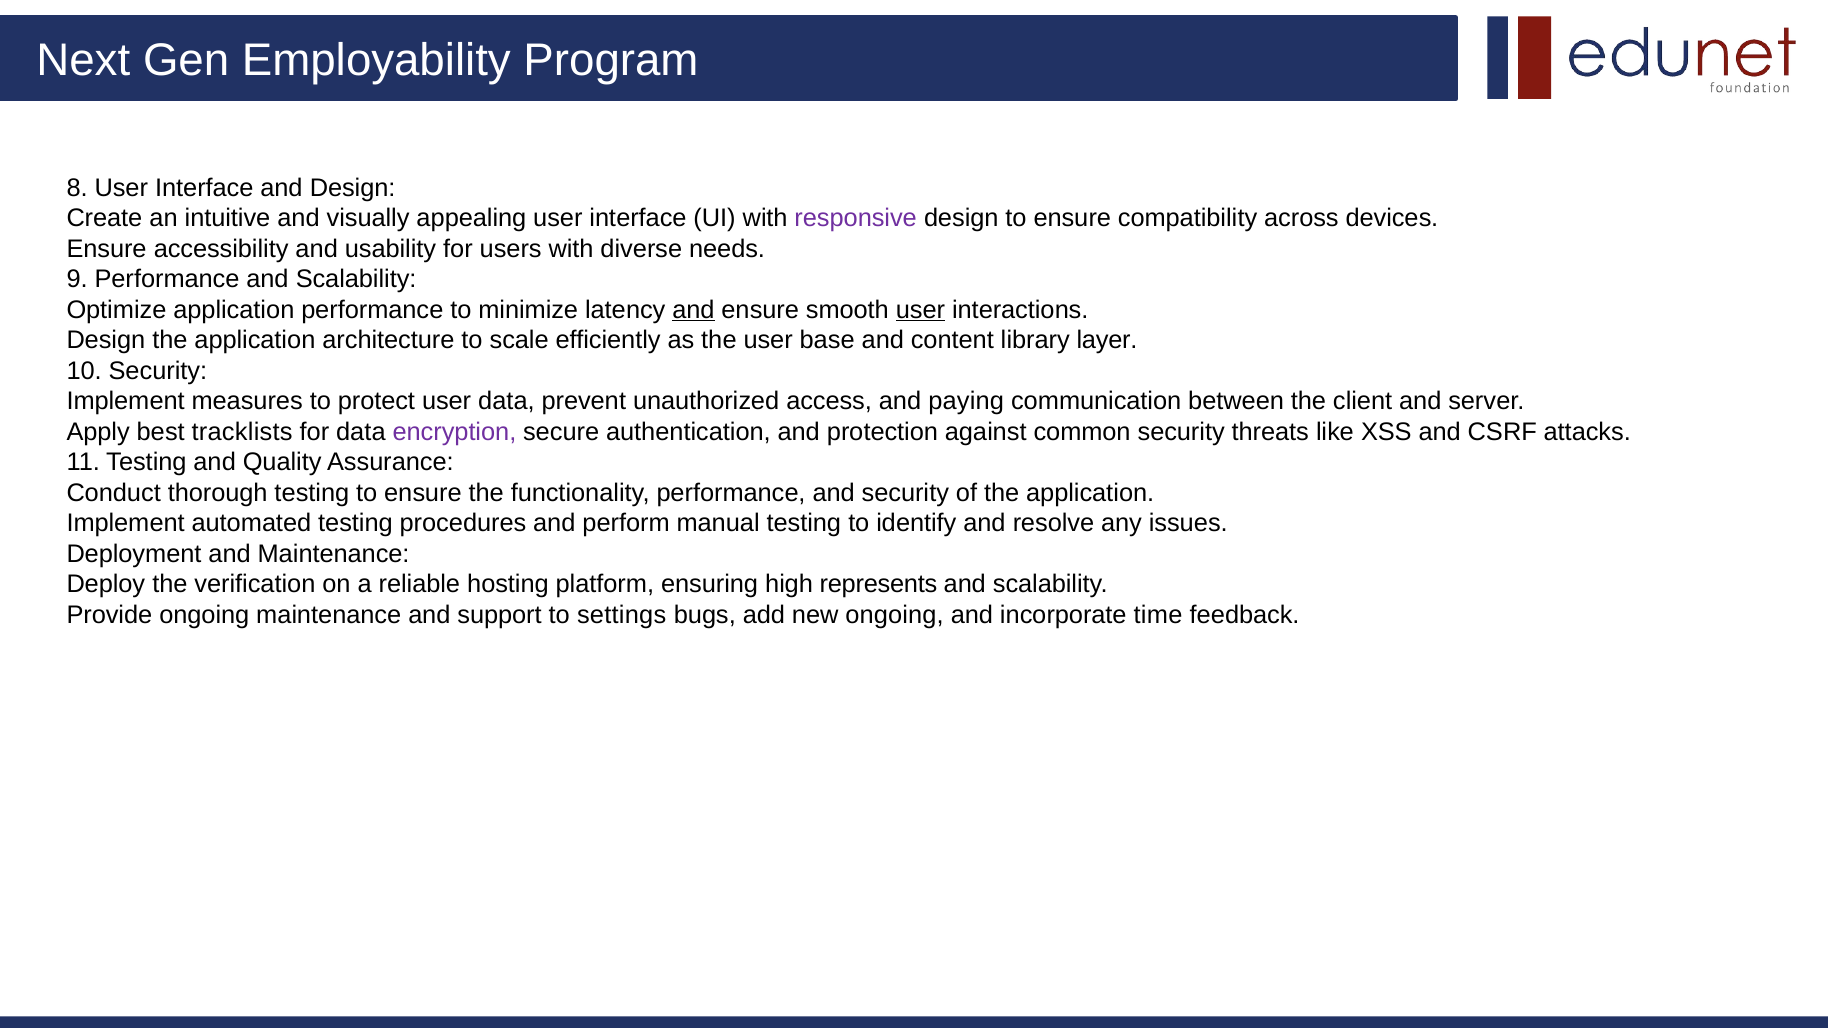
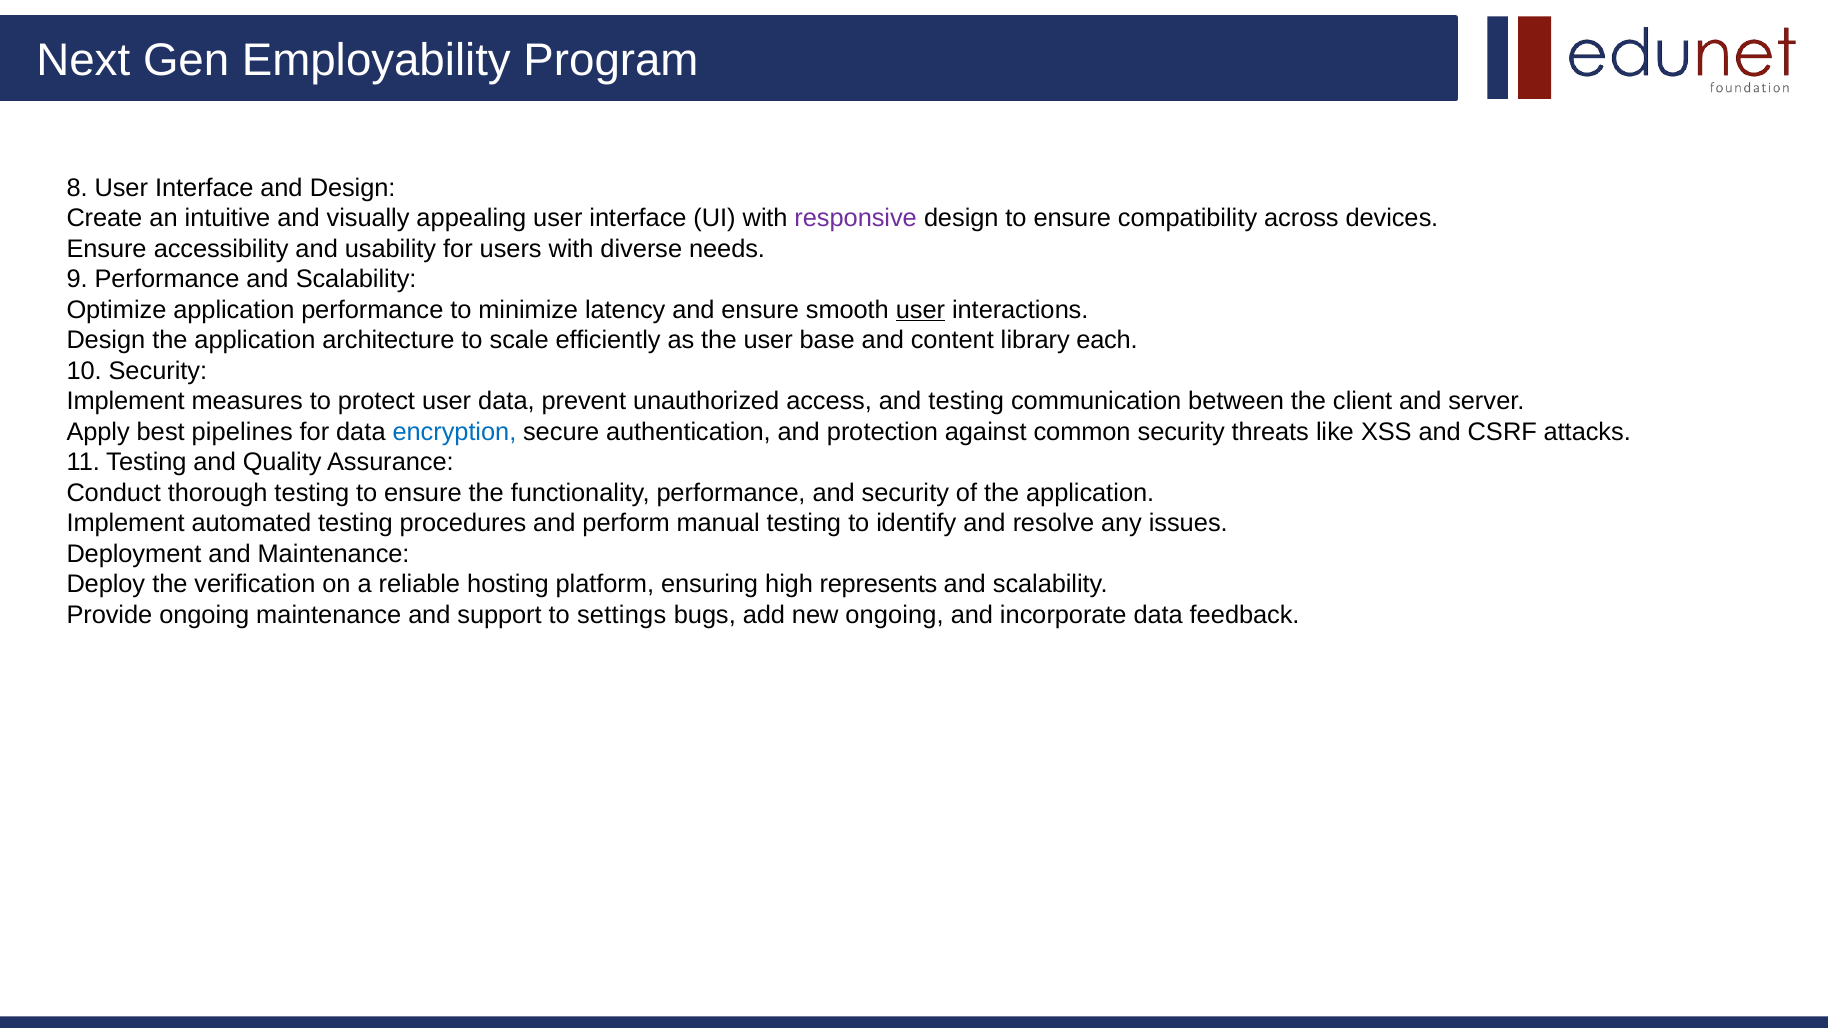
and underline: present -> none (693, 310)
layer: layer -> each (1107, 340)
and paying: paying -> testing (966, 401)
tracklists: tracklists -> pipelines (242, 432)
encryption colour: purple -> blue (454, 432)
incorporate time: time -> data (1158, 615)
